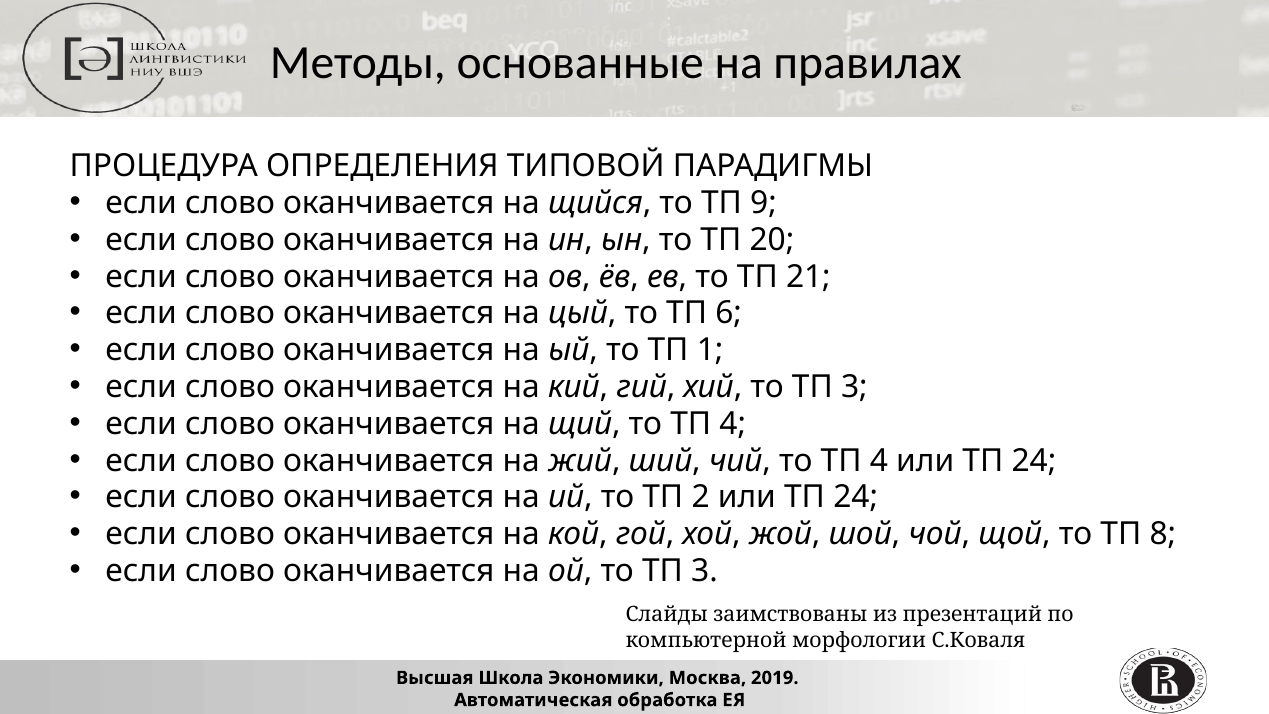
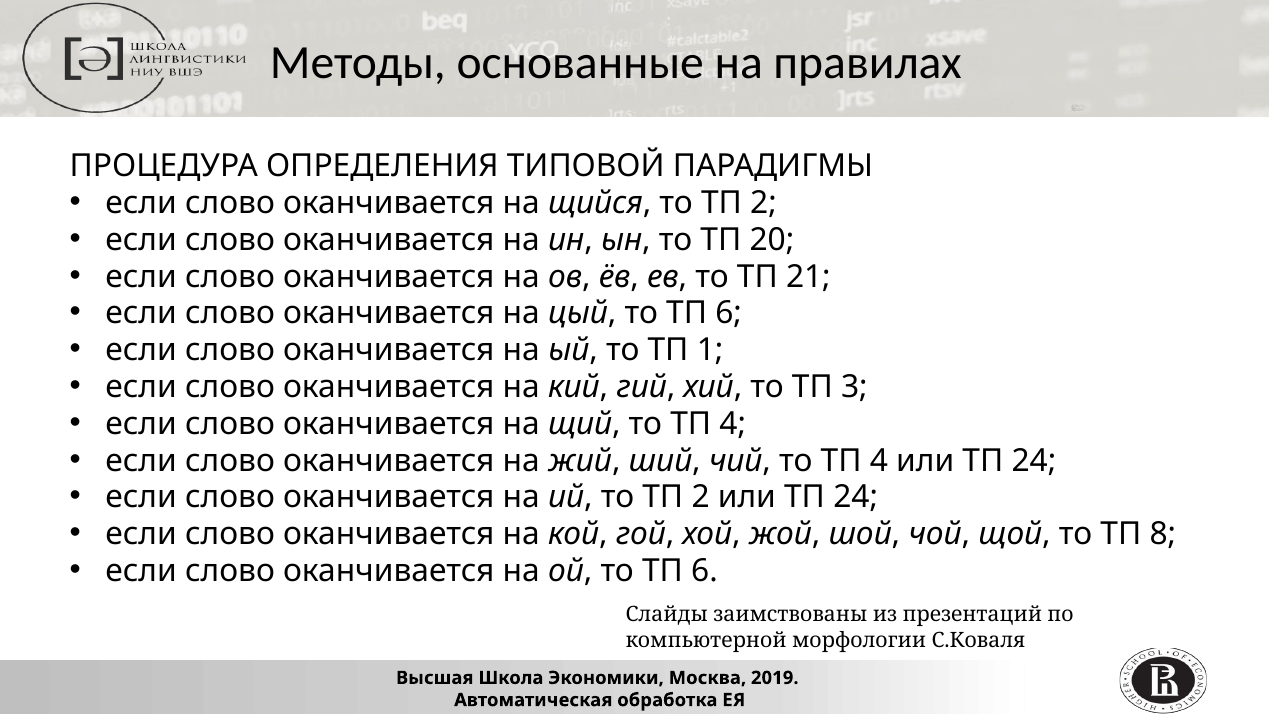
щийся то ТП 9: 9 -> 2 (764, 203)
ой то ТП 3: 3 -> 6 (705, 571)
